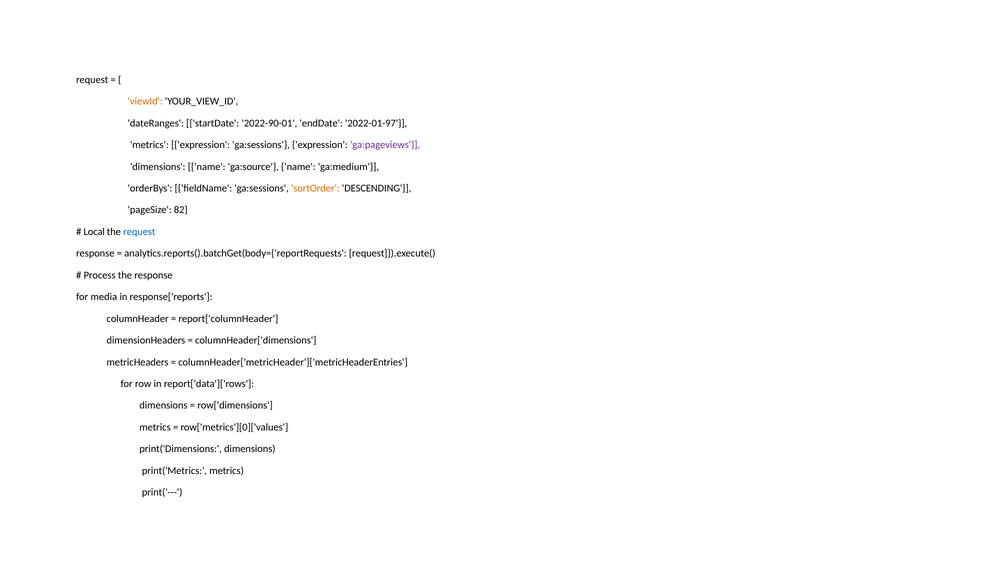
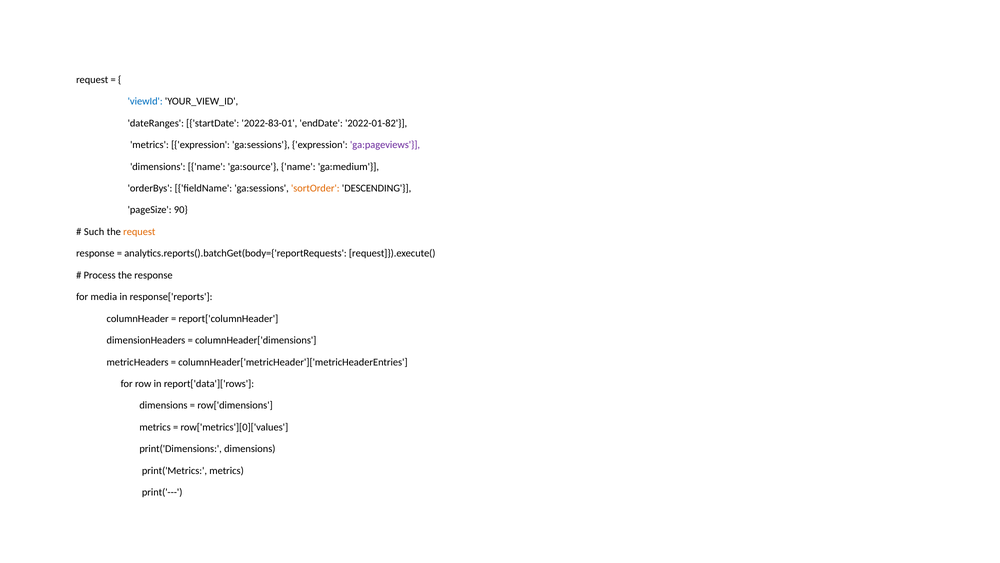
viewId colour: orange -> blue (145, 101)
2022-90-01: 2022-90-01 -> 2022-83-01 (269, 123)
2022-01-97: 2022-01-97 -> 2022-01-82 (376, 123)
82: 82 -> 90 (181, 210)
Local: Local -> Such (94, 232)
request colour: blue -> orange (139, 232)
